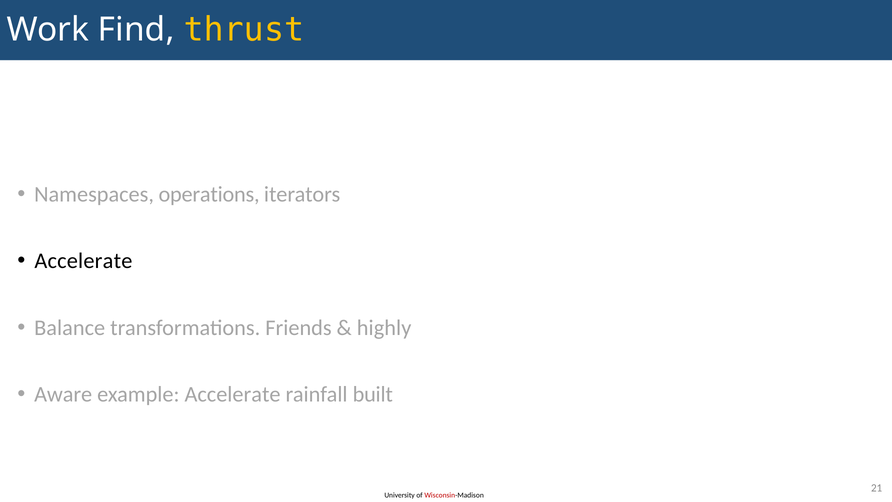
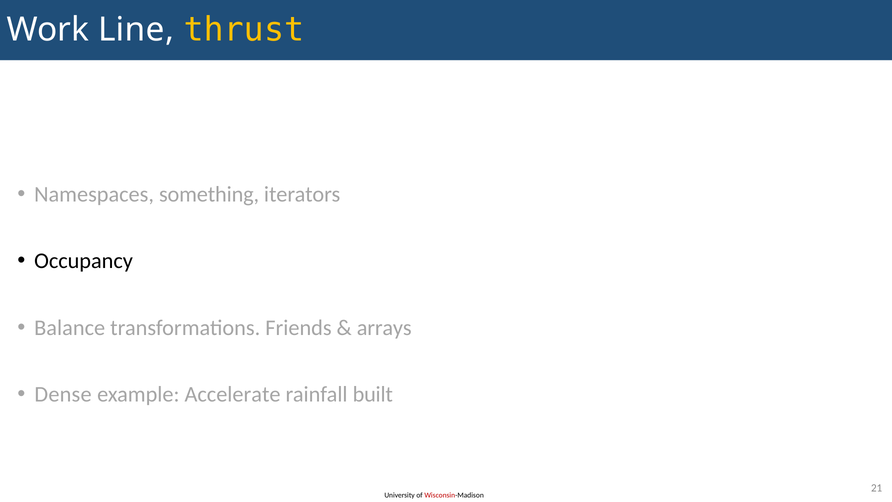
Find: Find -> Line (136, 30)
operations: operations -> something (209, 194)
Accelerate: Accelerate -> Occupancy (84, 261)
highly: highly -> arrays (384, 328)
Aware: Aware -> Dense (63, 394)
